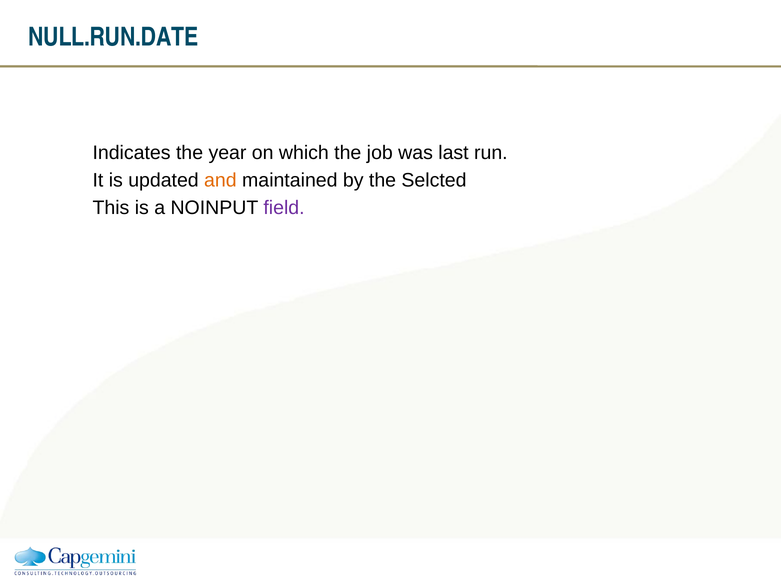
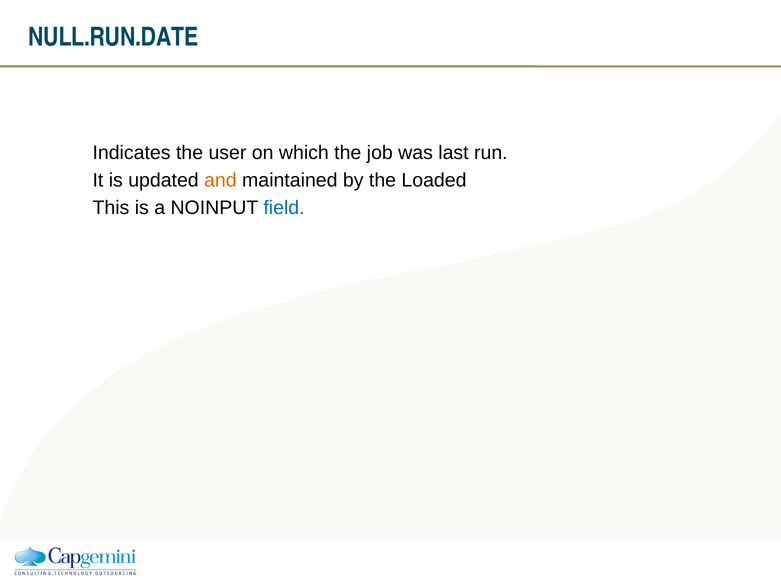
year: year -> user (227, 153)
Selcted: Selcted -> Loaded (434, 180)
field colour: purple -> blue (284, 208)
